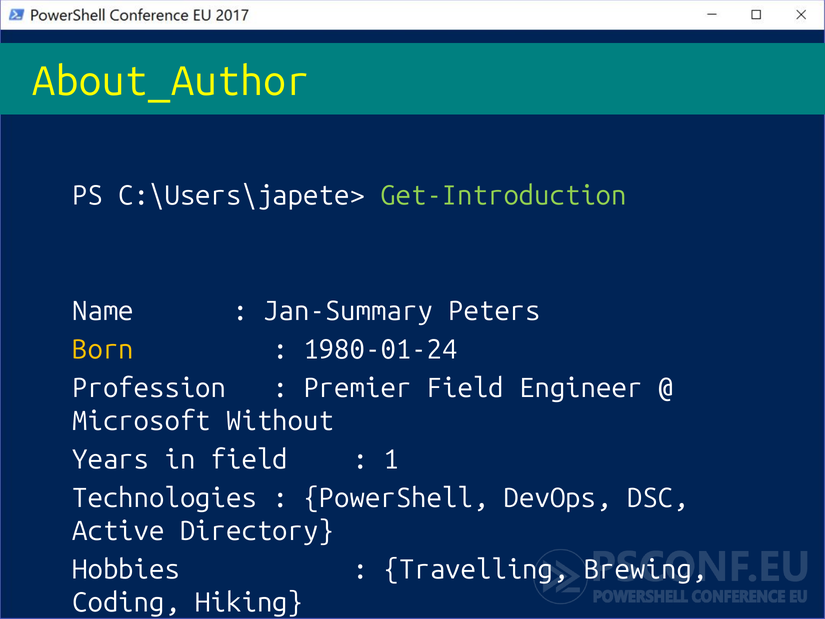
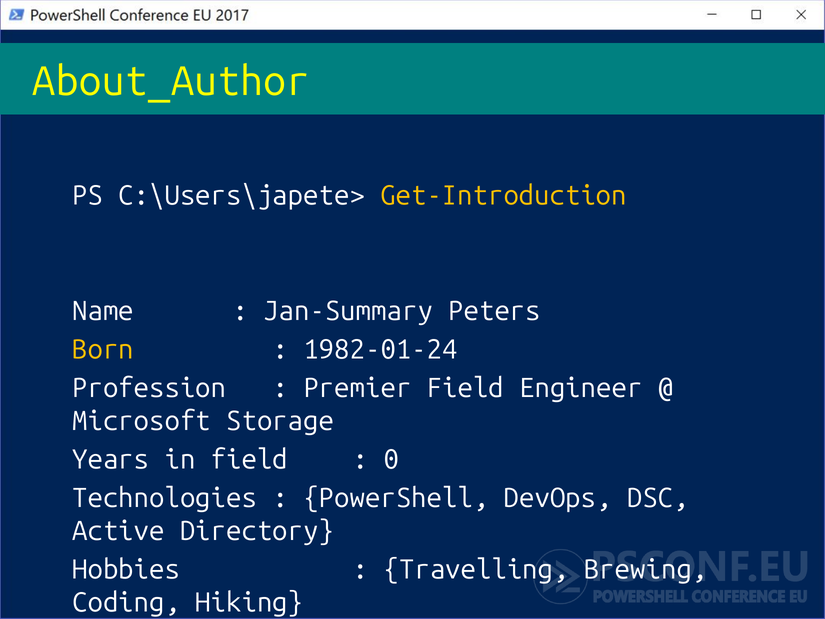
Get-Introduction colour: light green -> yellow (504, 196)
1980-01-24: 1980-01-24 -> 1982-01-24 (381, 349)
Without: Without -> Storage (280, 421)
1: 1 -> 0 (392, 459)
